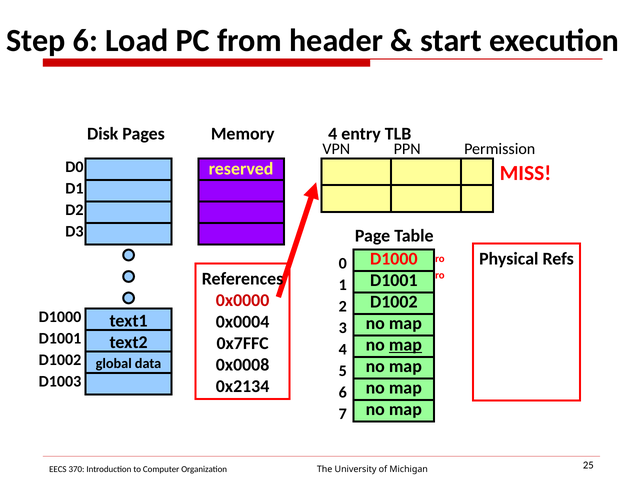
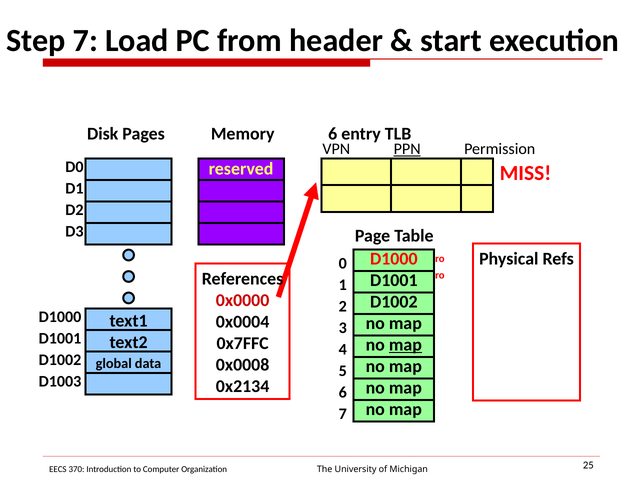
Step 6: 6 -> 7 (85, 41)
Pages 4: 4 -> 6 (333, 134)
PPN underline: none -> present (407, 149)
